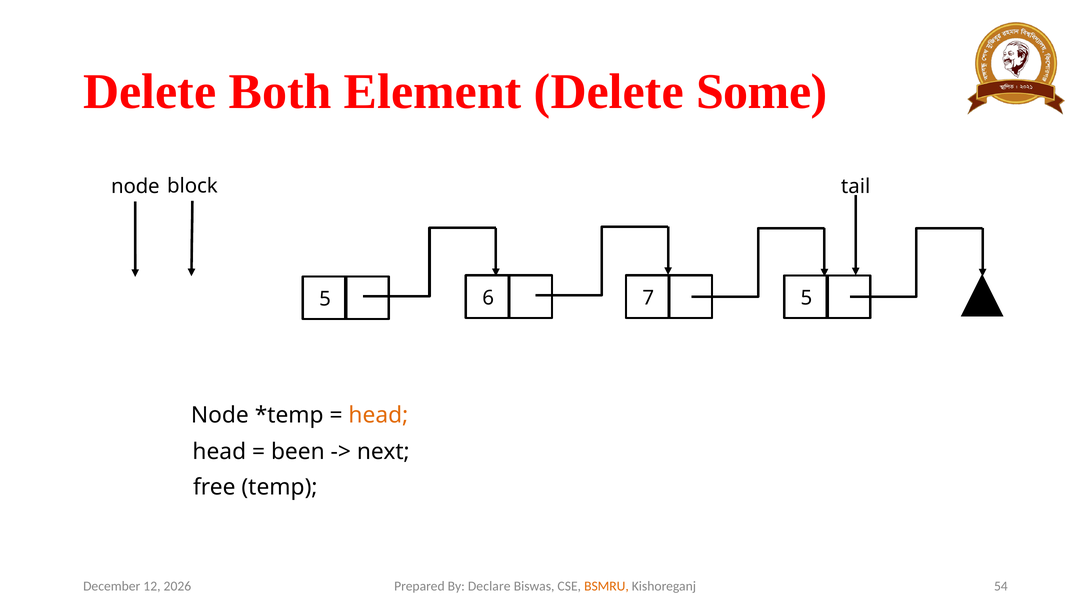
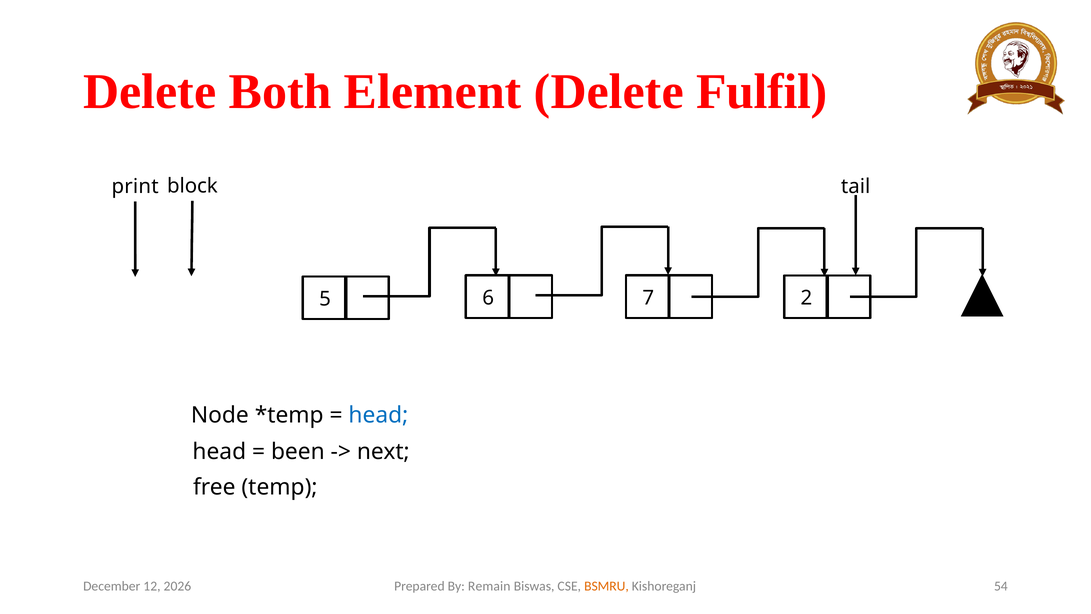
Some: Some -> Fulfil (762, 92)
node: node -> print (135, 186)
5: 5 -> 2 (806, 298)
head colour: orange -> blue (378, 415)
Declare: Declare -> Remain (489, 586)
